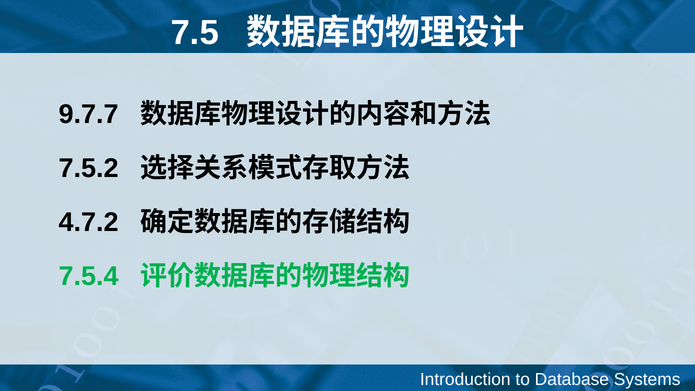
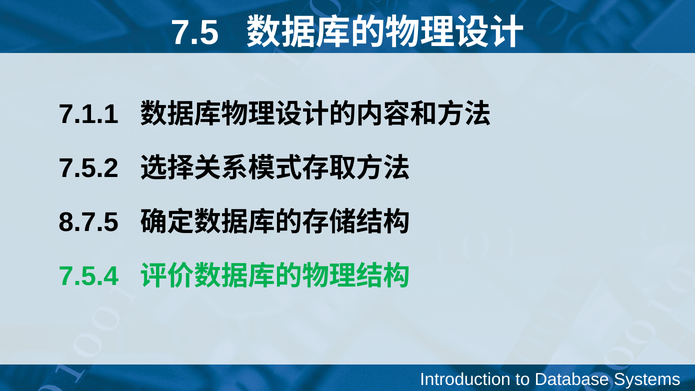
9.7.7: 9.7.7 -> 7.1.1 (89, 114)
4.7.2: 4.7.2 -> 8.7.5 (89, 222)
